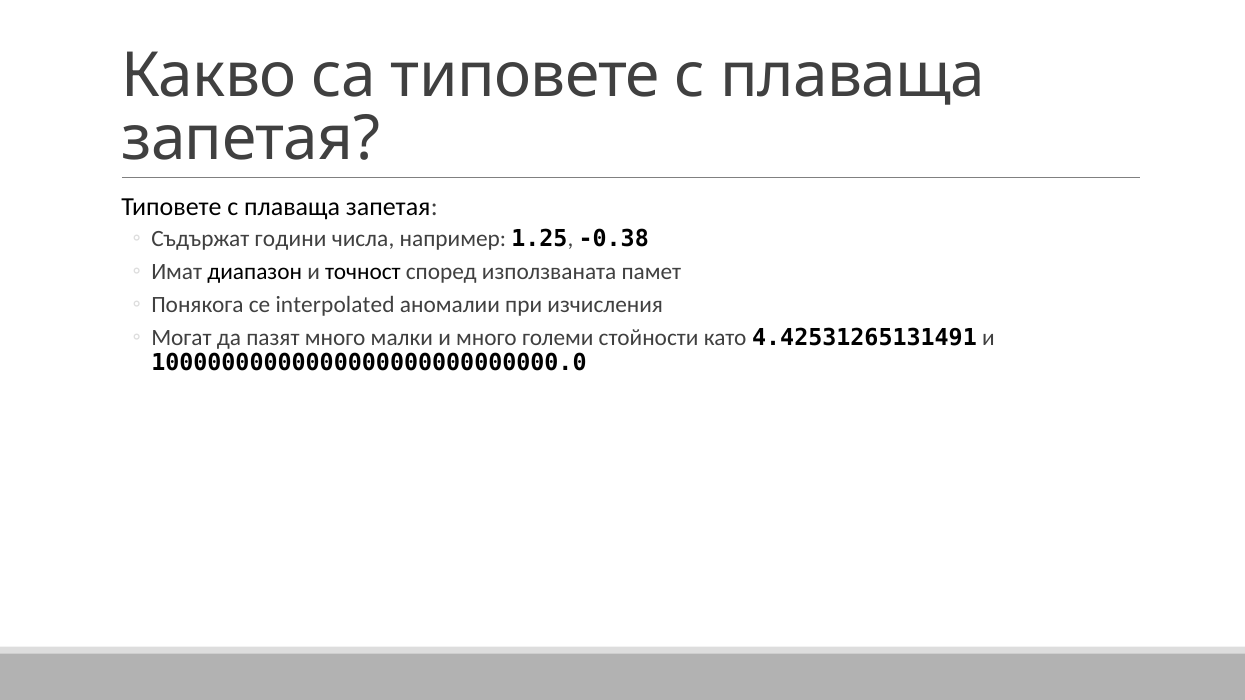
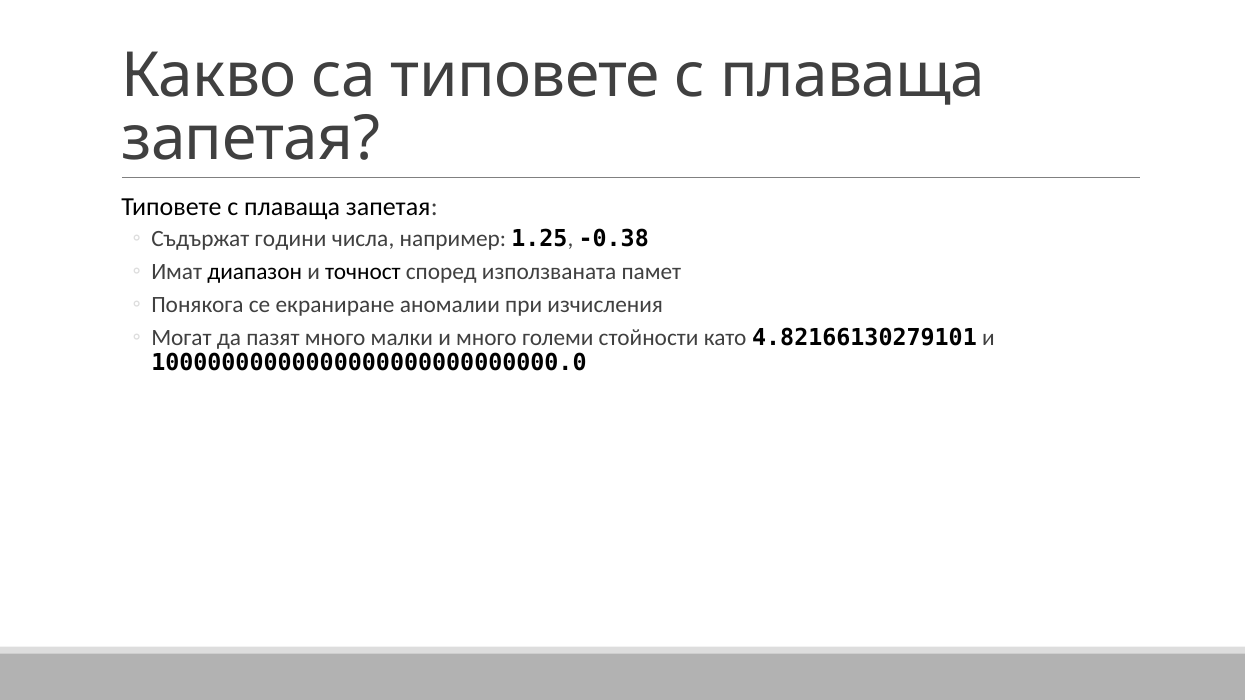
interpolated: interpolated -> екраниране (335, 305)
4.42531265131491: 4.42531265131491 -> 4.82166130279101 (864, 338)
